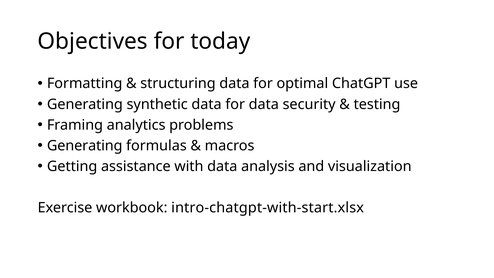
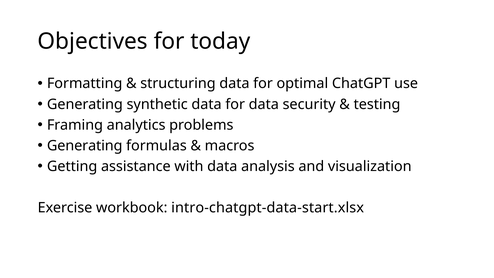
intro-chatgpt-with-start.xlsx: intro-chatgpt-with-start.xlsx -> intro-chatgpt-data-start.xlsx (268, 208)
